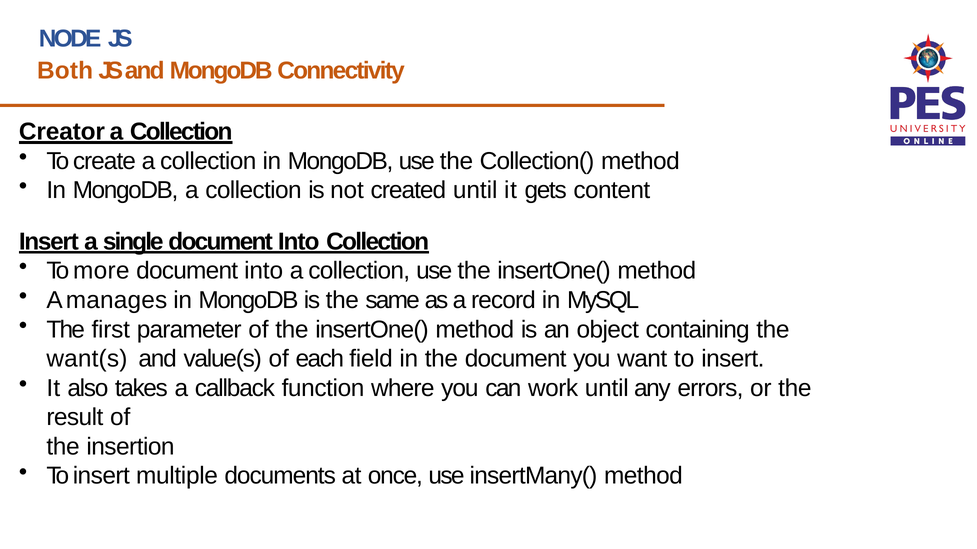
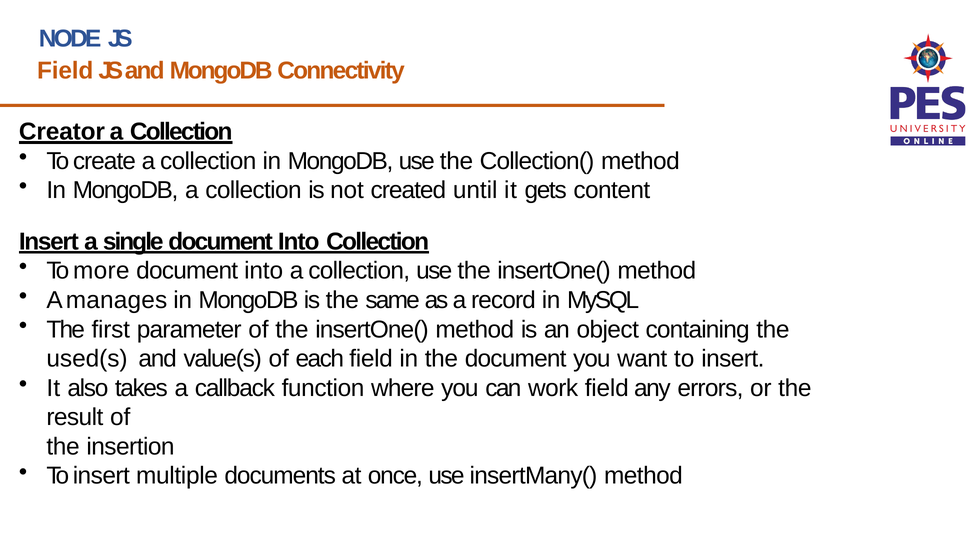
Both: Both -> Field (65, 71)
want(s: want(s -> used(s (87, 359)
work until: until -> field (607, 388)
